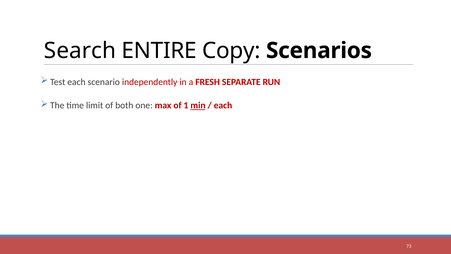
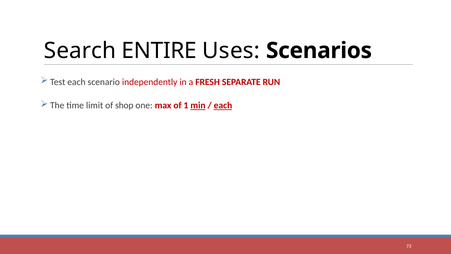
Copy: Copy -> Uses (231, 51)
both: both -> shop (124, 105)
each underline: none -> present (223, 105)
